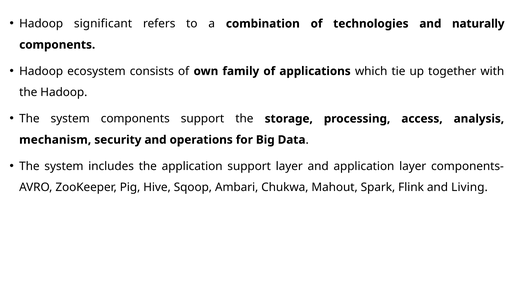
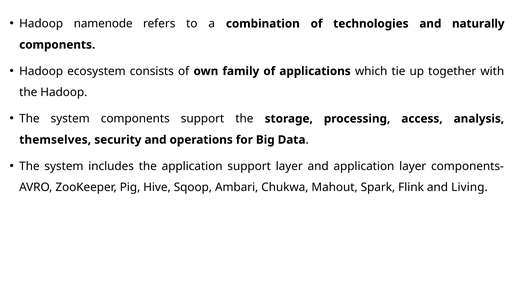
significant: significant -> namenode (103, 24)
mechanism: mechanism -> themselves (55, 140)
